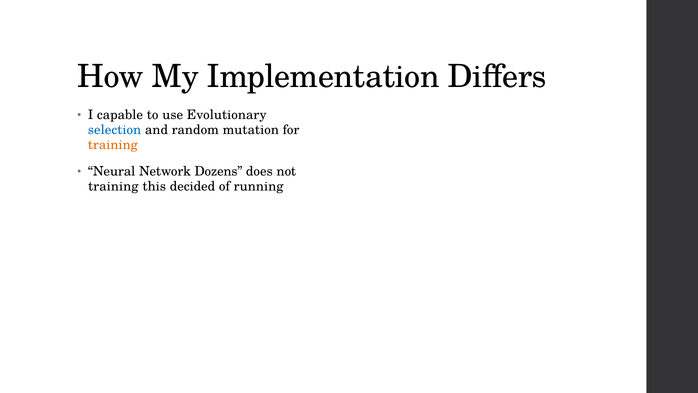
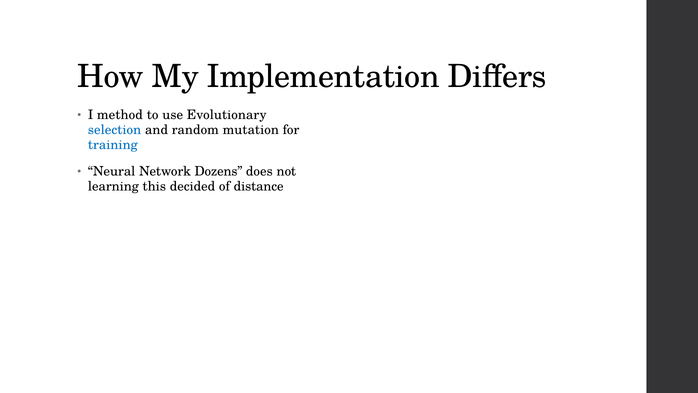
capable: capable -> method (120, 115)
training colour: orange -> blue (113, 145)
training: training -> learning (113, 186)
running: running -> distance (259, 186)
